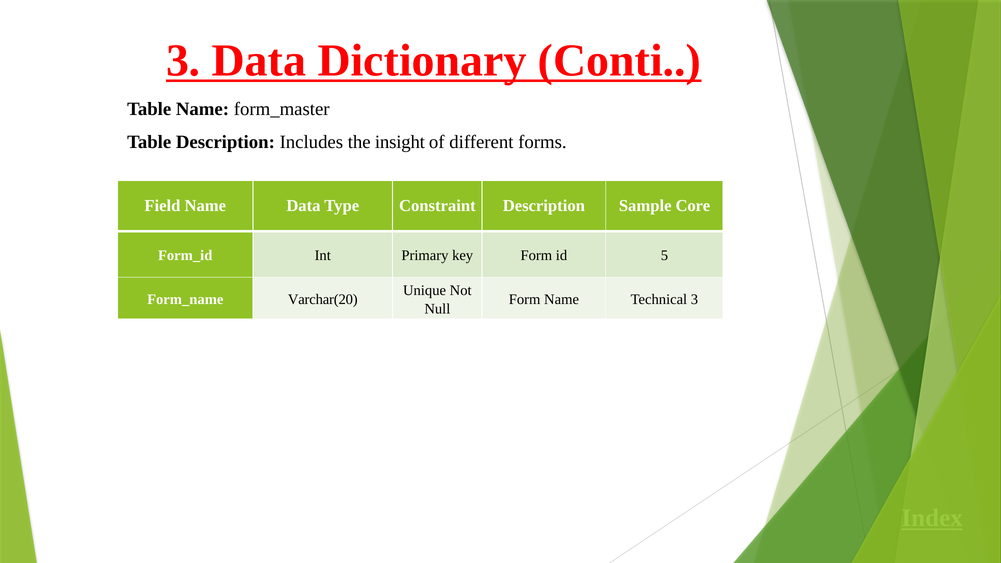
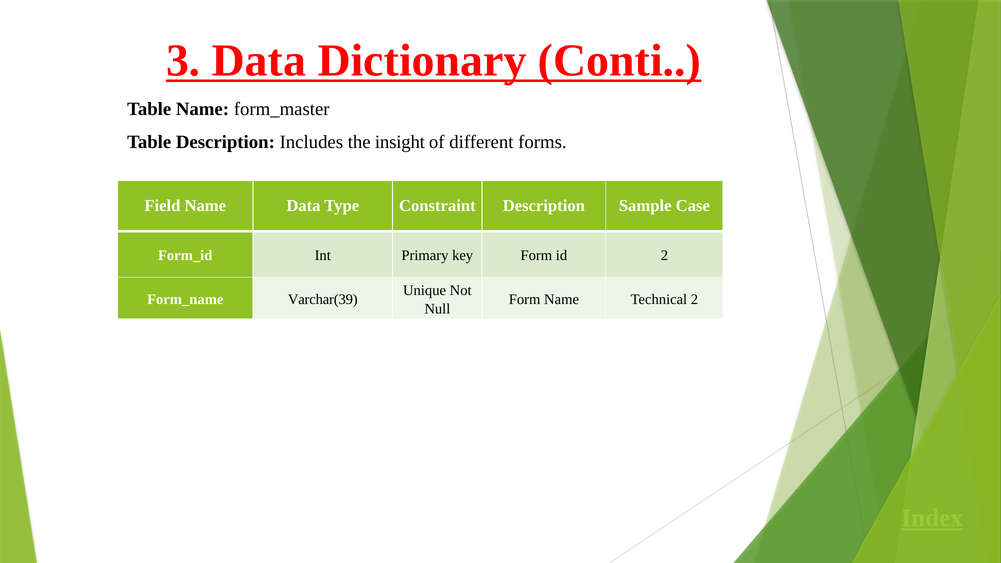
Core: Core -> Case (693, 206)
id 5: 5 -> 2 (664, 256)
Varchar(20: Varchar(20 -> Varchar(39 (323, 300)
Technical 3: 3 -> 2 (694, 300)
